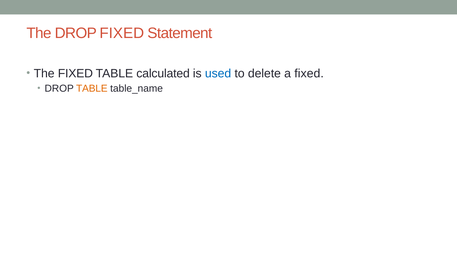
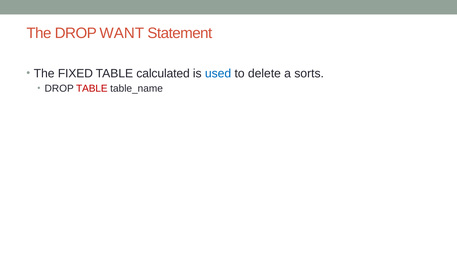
DROP FIXED: FIXED -> WANT (122, 33)
a fixed: fixed -> sorts (309, 73)
TABLE colour: orange -> red (92, 89)
